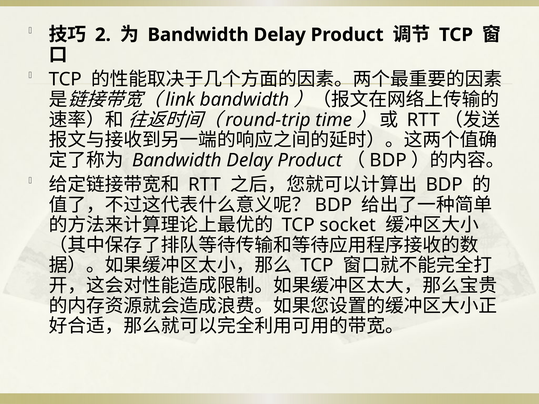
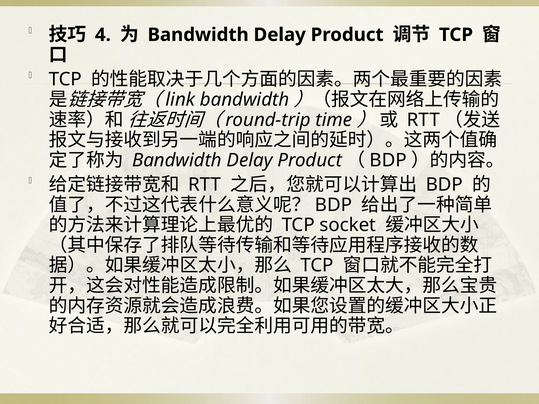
2: 2 -> 4 (103, 35)
